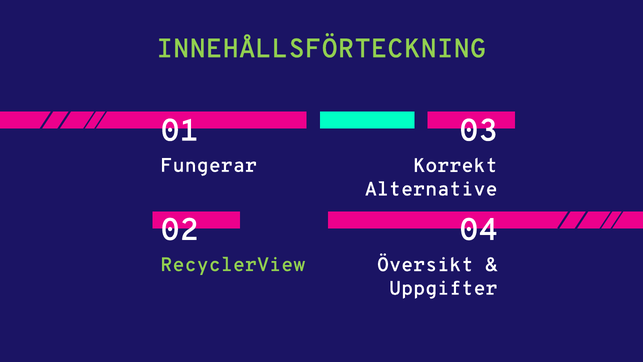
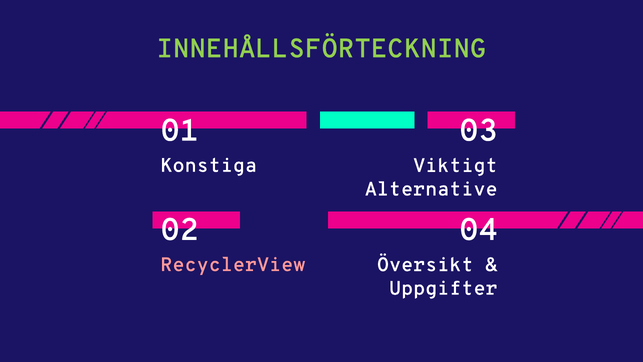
Fungerar: Fungerar -> Konstiga (209, 165)
Korrekt: Korrekt -> Viktigt (455, 165)
RecyclerView colour: light green -> pink (233, 264)
